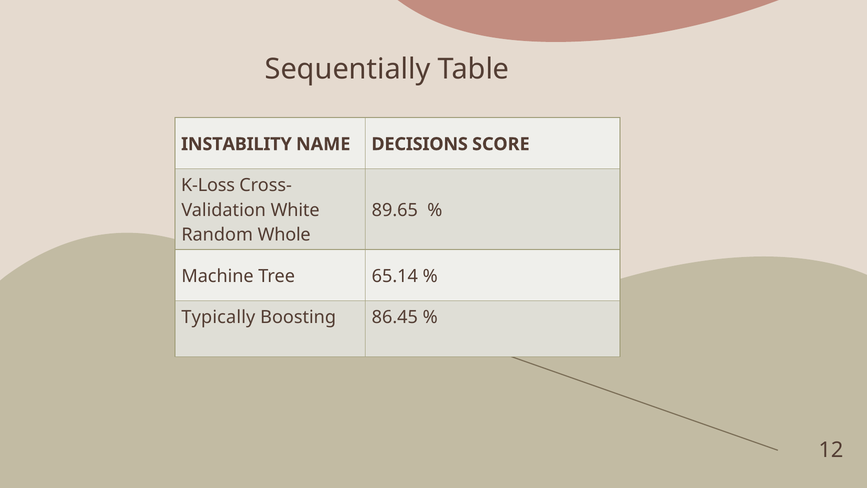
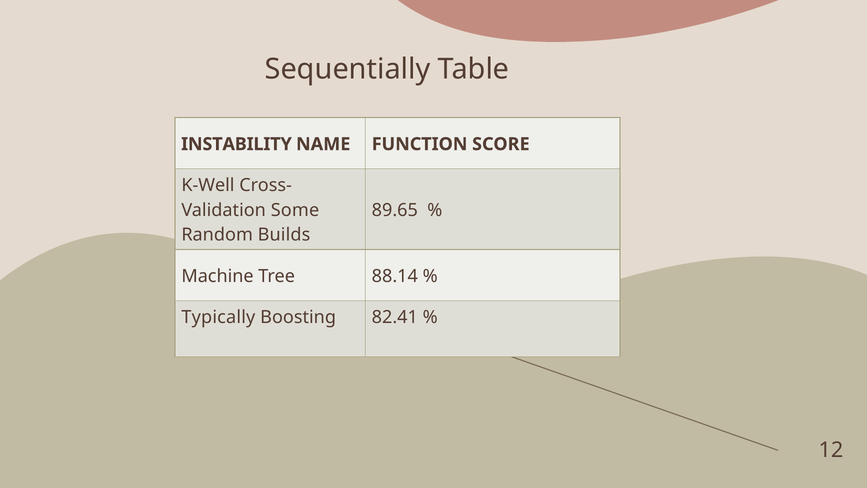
DECISIONS: DECISIONS -> FUNCTION (420, 144)
K-Loss: K-Loss -> K-Well (208, 185)
White: White -> Some (295, 210)
Whole: Whole -> Builds (284, 235)
65.14: 65.14 -> 88.14 (395, 276)
86.45: 86.45 -> 82.41 (395, 317)
